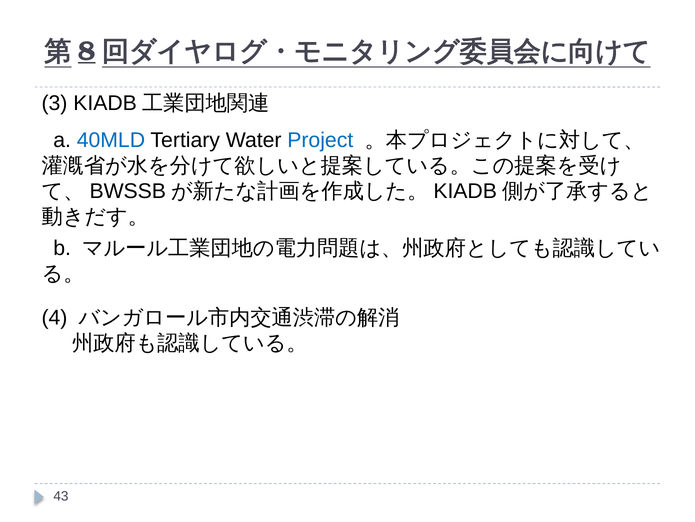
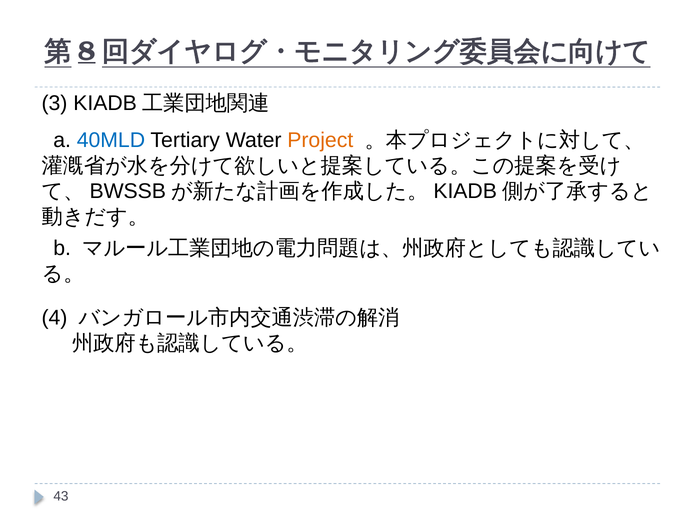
Project colour: blue -> orange (320, 140)
